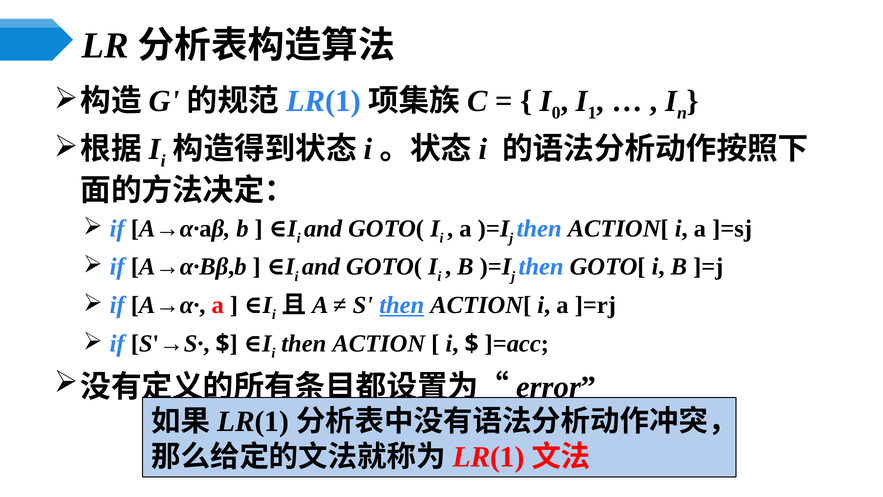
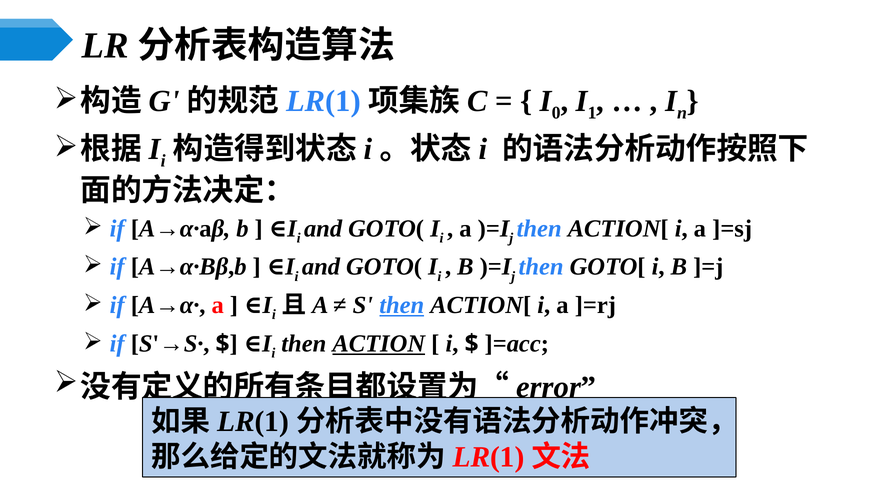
ACTION underline: none -> present (379, 343)
